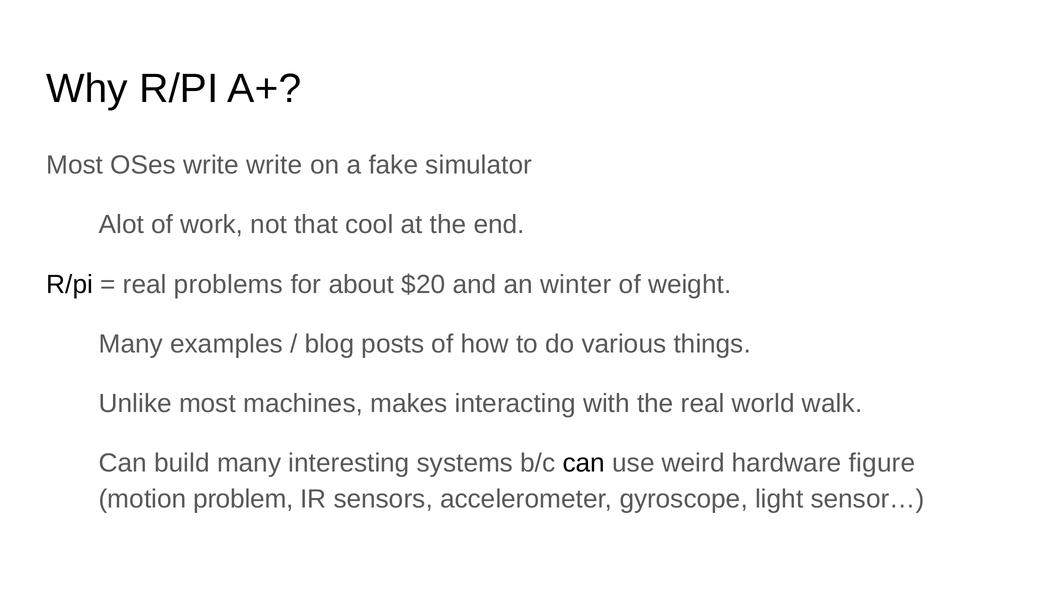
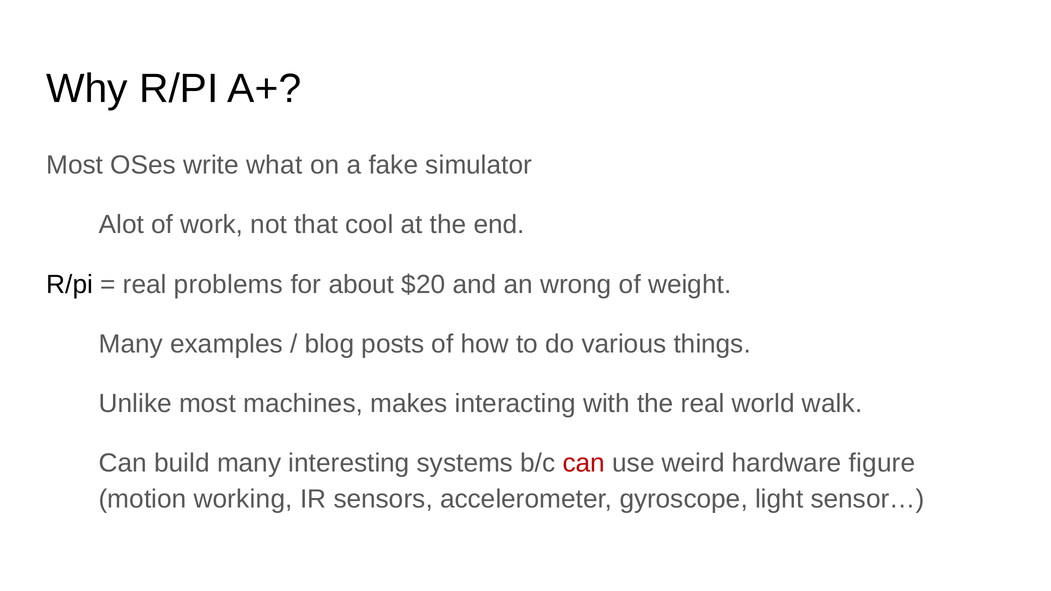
write write: write -> what (274, 165)
winter: winter -> wrong (576, 284)
can colour: black -> red (584, 463)
problem: problem -> working (243, 499)
